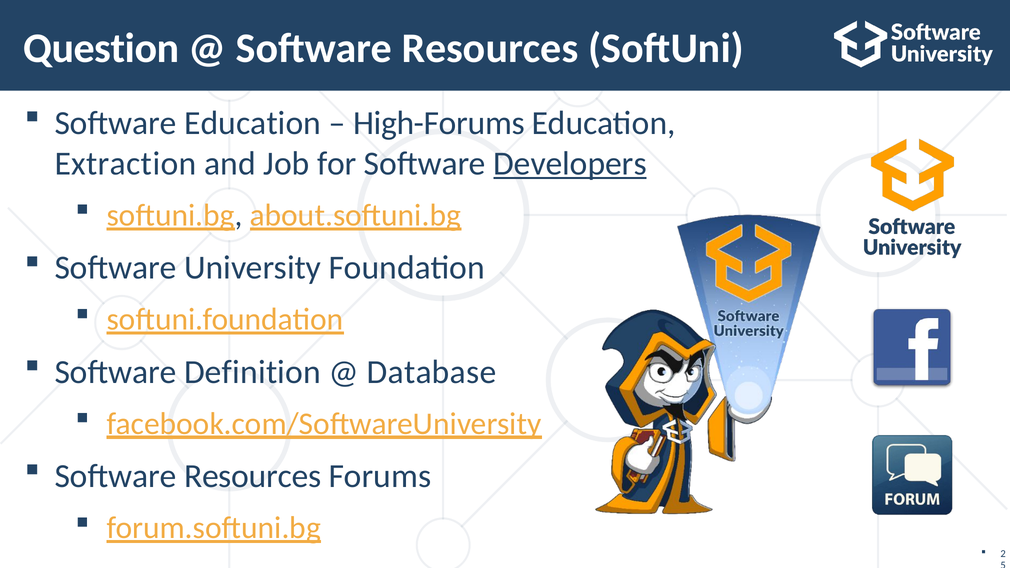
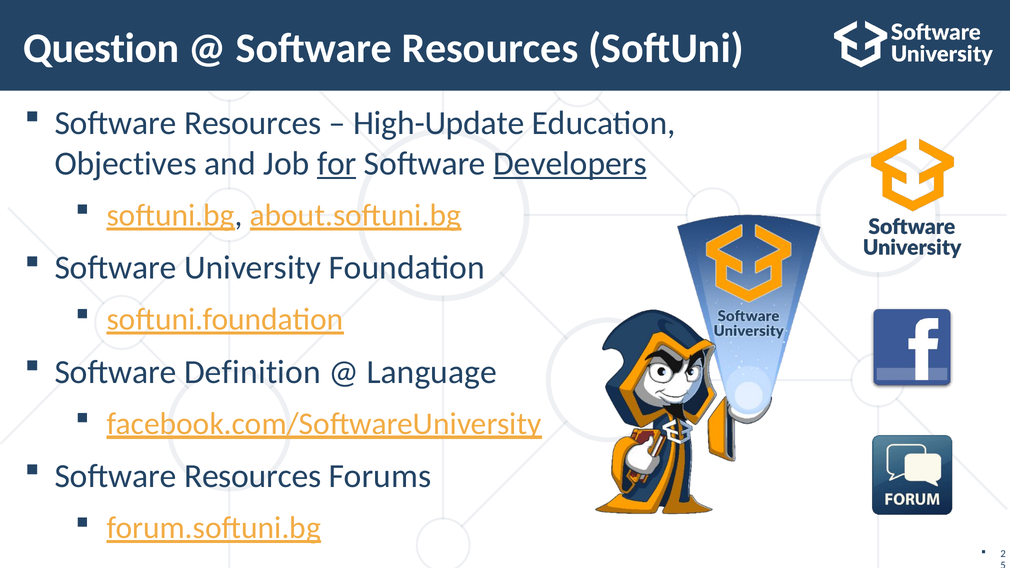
Education: Education -> Resources (253, 123)
High-Forums: High-Forums -> High-Update (439, 123)
Extraction: Extraction -> Objectives (126, 164)
for underline: none -> present (337, 164)
Database: Database -> Language (432, 372)
